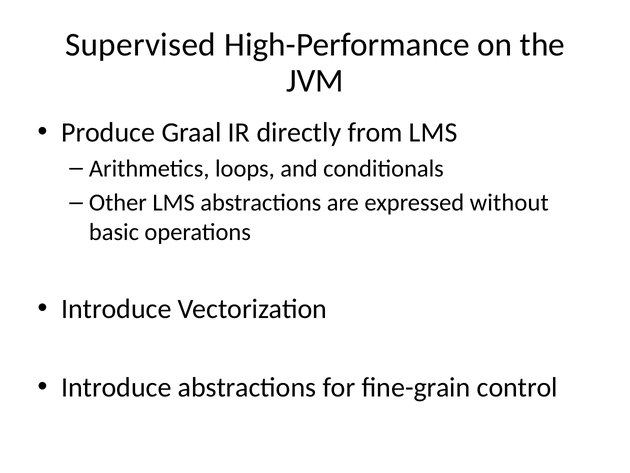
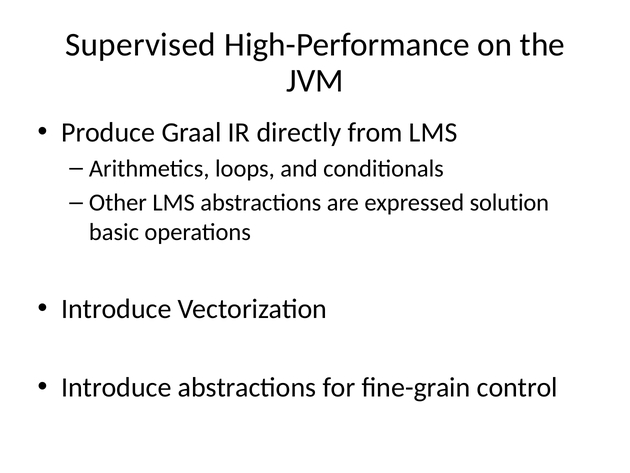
without: without -> solution (509, 203)
